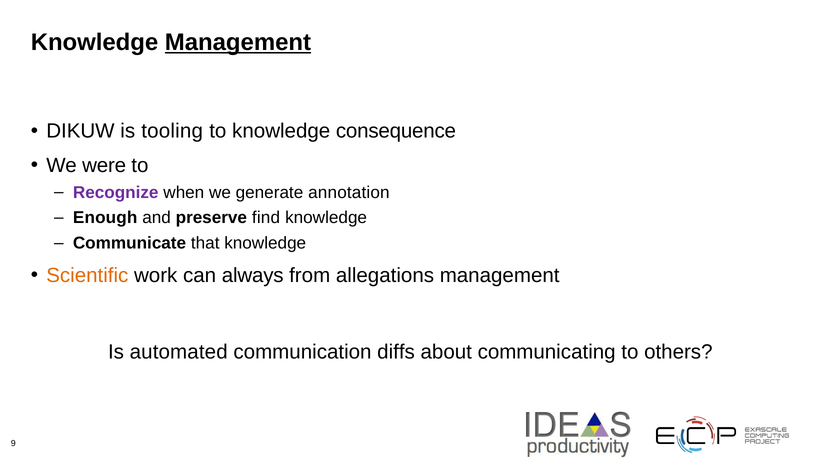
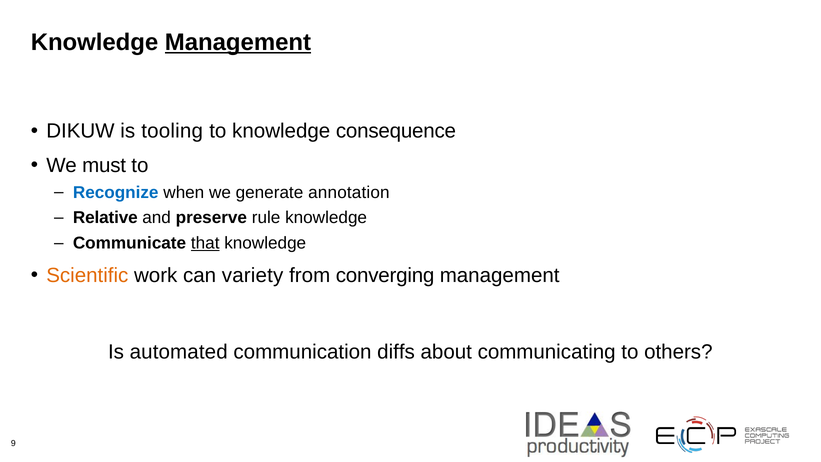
were: were -> must (104, 165)
Recognize colour: purple -> blue (116, 192)
Enough: Enough -> Relative (105, 218)
find: find -> rule (266, 218)
that underline: none -> present (205, 243)
always: always -> variety (253, 275)
allegations: allegations -> converging (385, 275)
